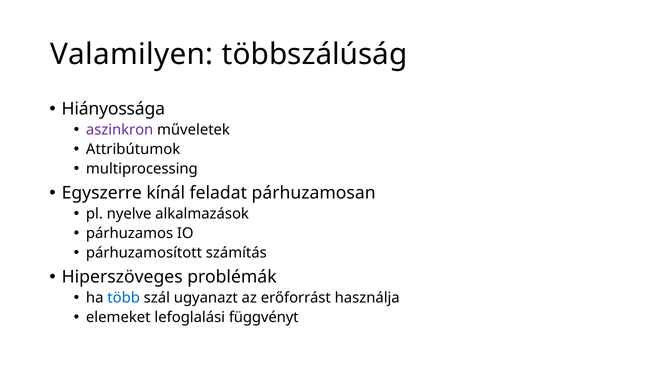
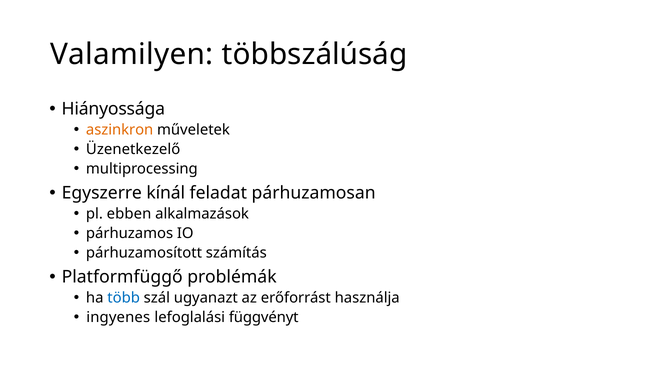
aszinkron colour: purple -> orange (120, 130)
Attribútumok: Attribútumok -> Üzenetkezelő (133, 149)
nyelve: nyelve -> ebben (129, 214)
Hiperszöveges: Hiperszöveges -> Platformfüggő (122, 277)
elemeket: elemeket -> ingyenes (118, 317)
